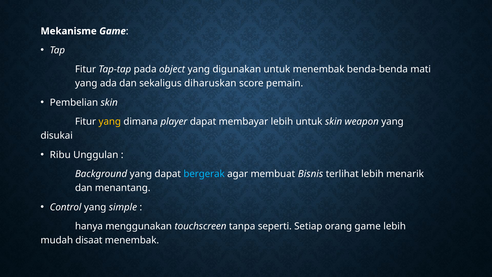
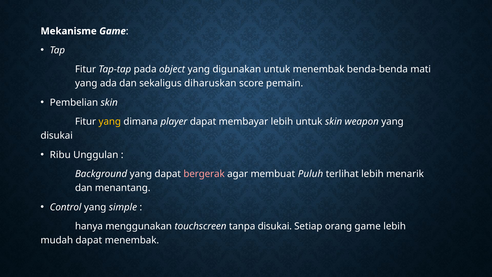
bergerak colour: light blue -> pink (204, 174)
Bisnis: Bisnis -> Puluh (311, 174)
tanpa seperti: seperti -> disukai (275, 226)
mudah disaat: disaat -> dapat (89, 240)
